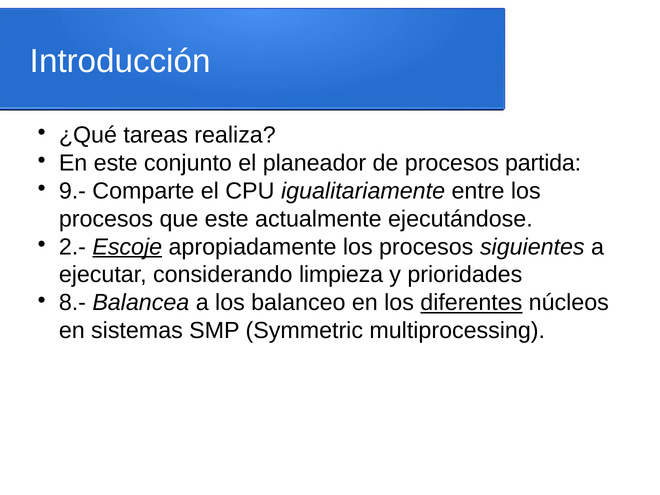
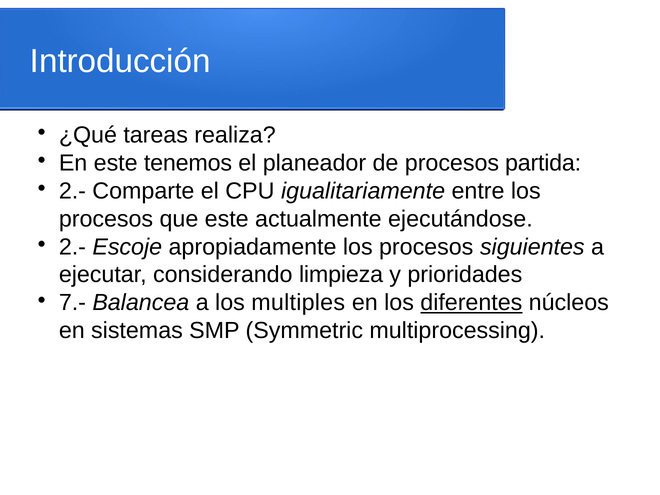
conjunto: conjunto -> tenemos (188, 163)
9.-: 9.- -> 2.- (72, 191)
Escoje underline: present -> none (127, 247)
8.-: 8.- -> 7.- (72, 303)
balanceo: balanceo -> multiples (298, 303)
